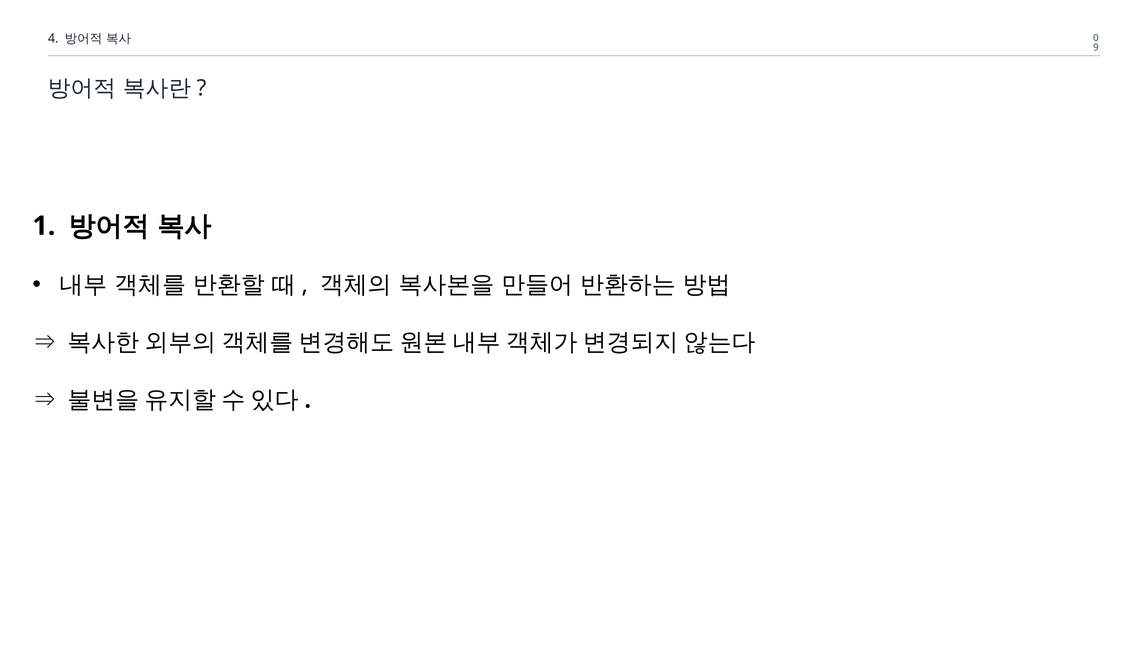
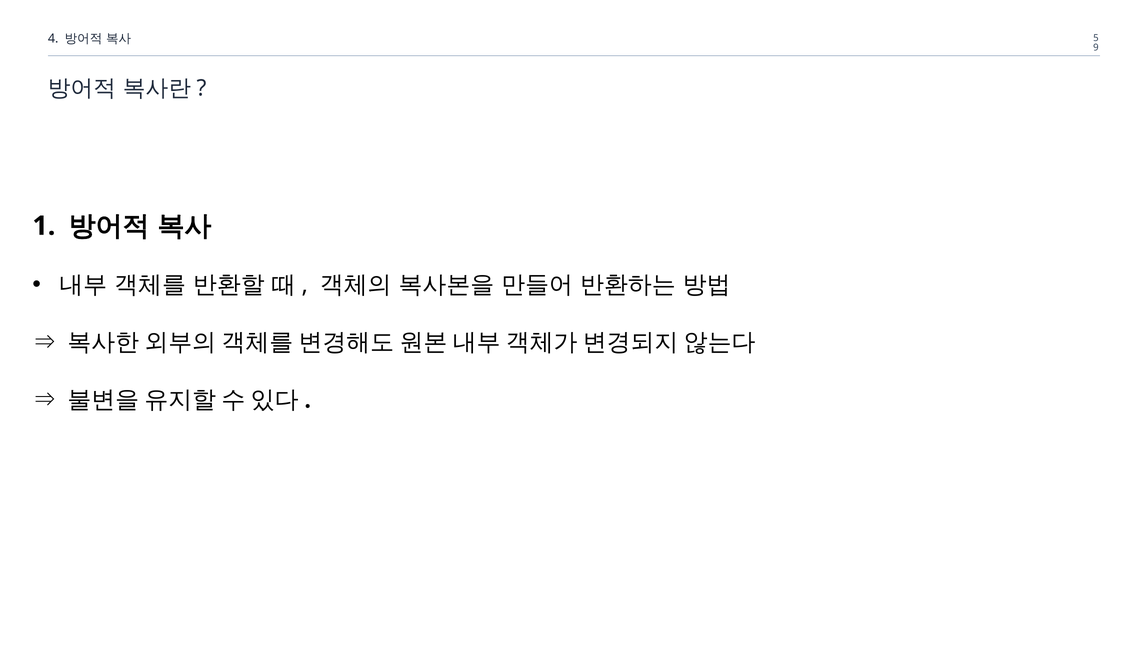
0: 0 -> 5 (1096, 38)
